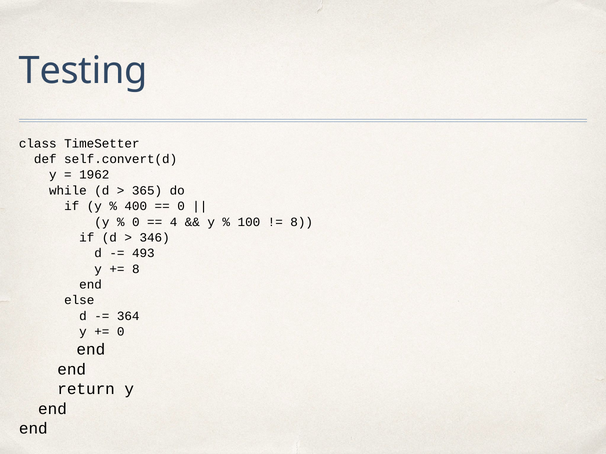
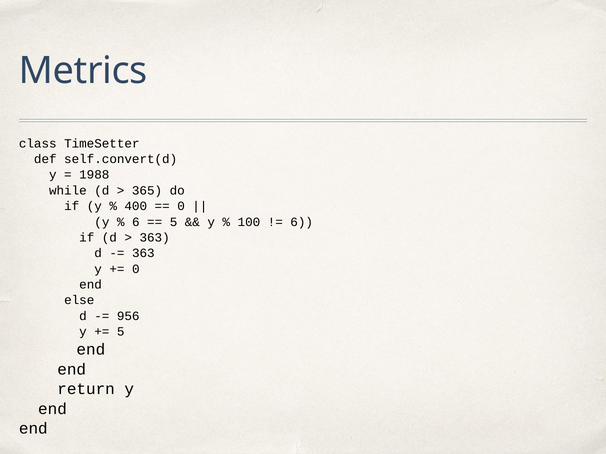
Testing: Testing -> Metrics (83, 71)
1962: 1962 -> 1988 (94, 175)
0: 0 -> 6 (136, 222)
4: 4 -> 5 (174, 222)
8: 8 -> 6 (302, 222)
346: 346 -> 363 (155, 238)
493: 493 -> 363 (143, 254)
8: 8 -> 0 (136, 269)
364: 364 -> 956 (128, 316)
0: 0 -> 5 (121, 332)
